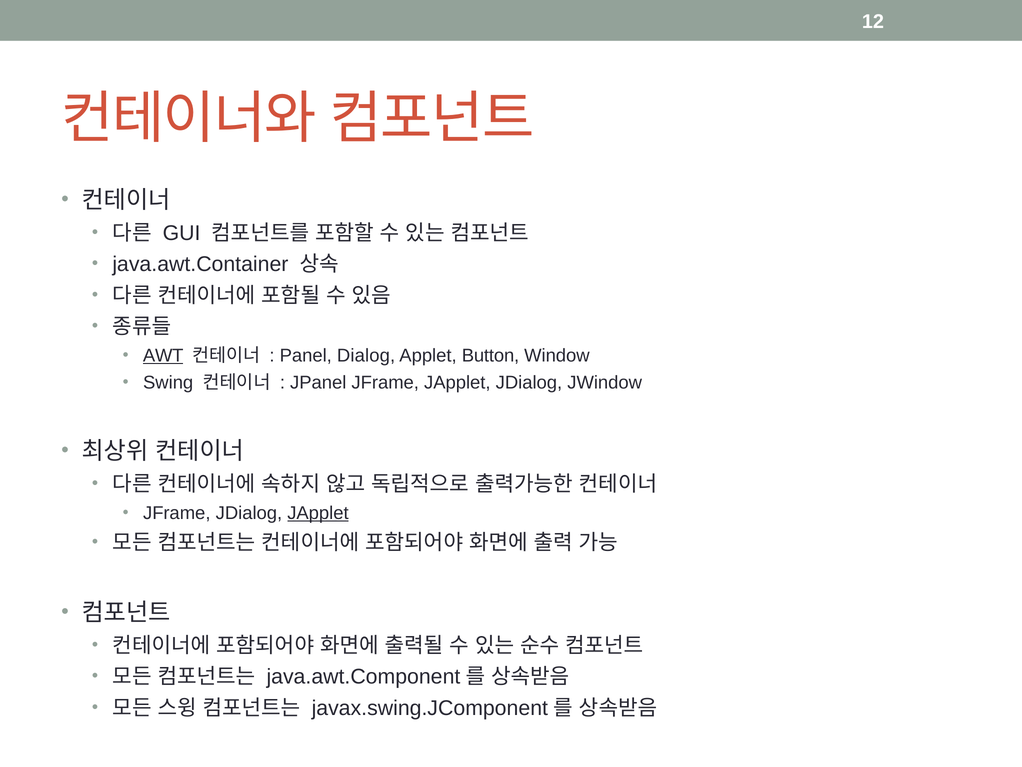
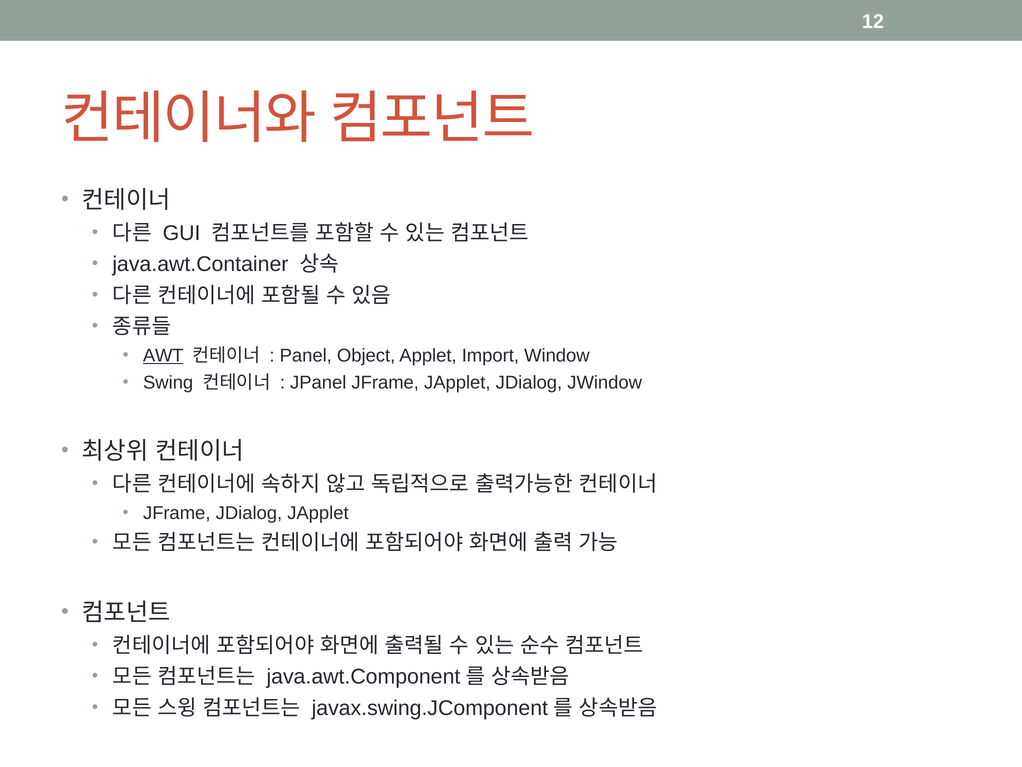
Dialog: Dialog -> Object (366, 355)
Button: Button -> Import (490, 355)
JApplet underline: present -> none (318, 513)
